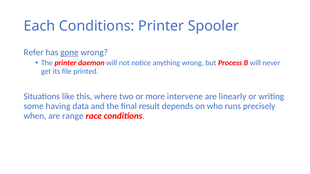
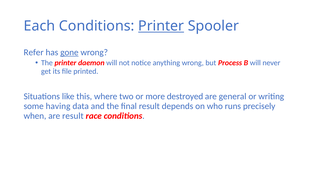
Printer underline: none -> present (161, 26)
intervene: intervene -> destroyed (185, 97)
linearly: linearly -> general (233, 97)
are range: range -> result (73, 116)
